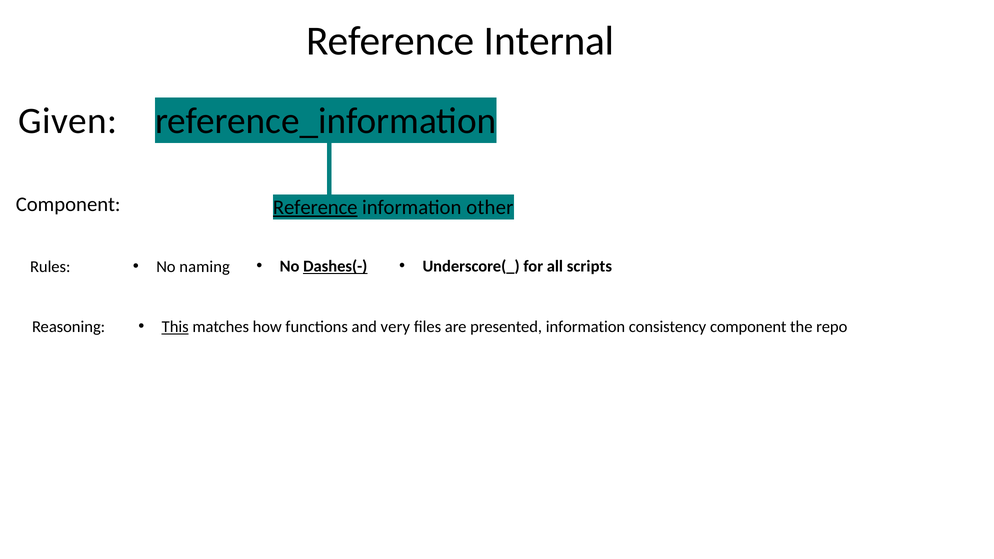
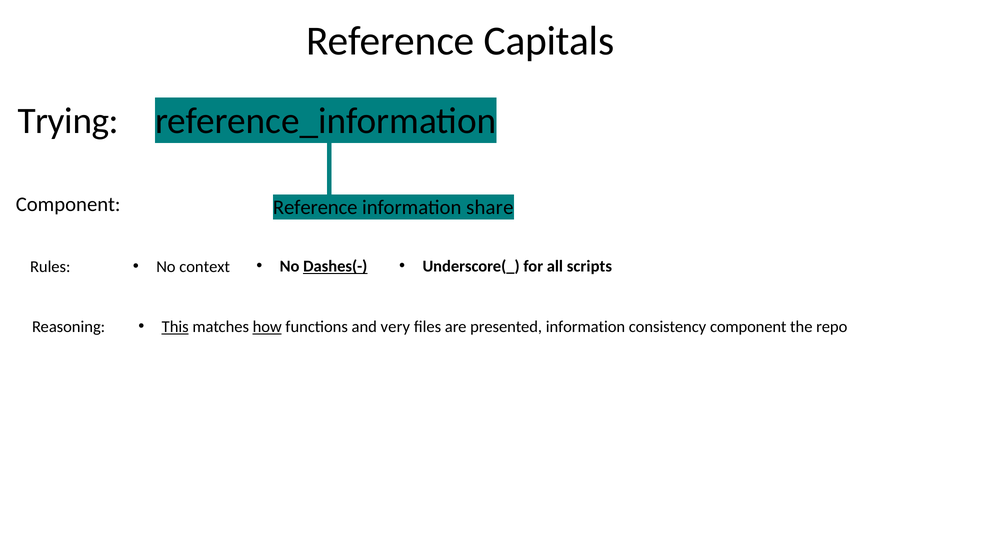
Internal: Internal -> Capitals (549, 41)
Given: Given -> Trying (68, 121)
Reference underline: present -> none (315, 207)
other: other -> share (490, 207)
naming: naming -> context (205, 267)
how underline: none -> present (267, 327)
